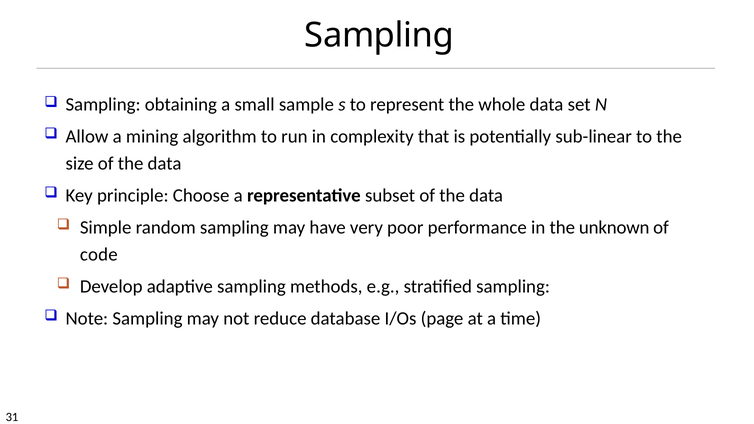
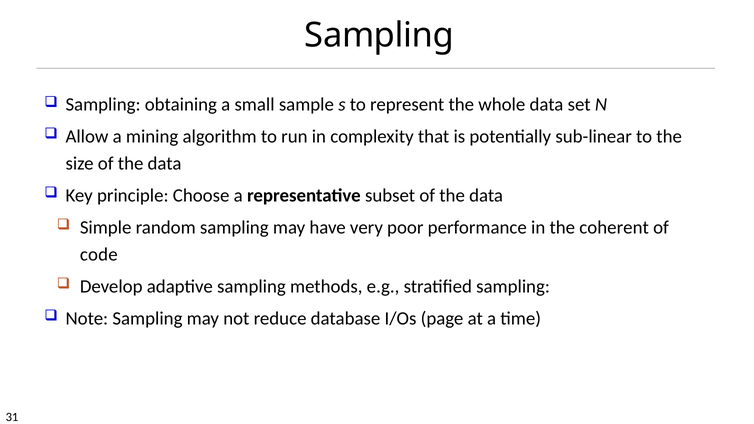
unknown: unknown -> coherent (614, 228)
